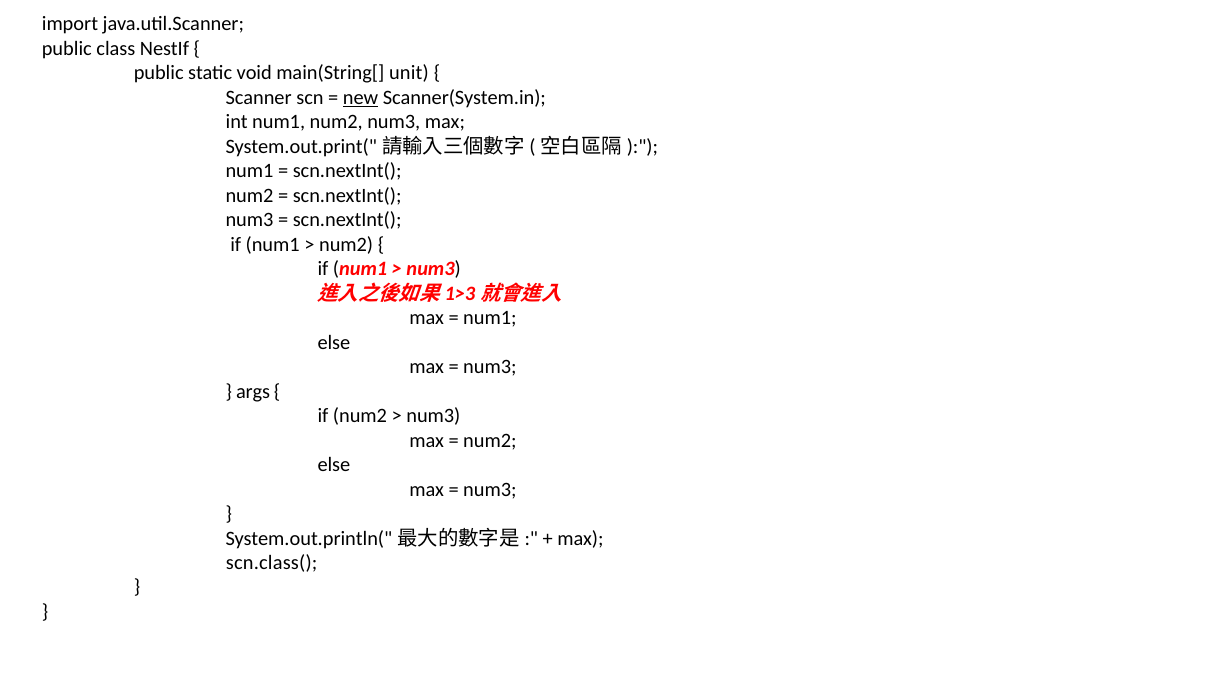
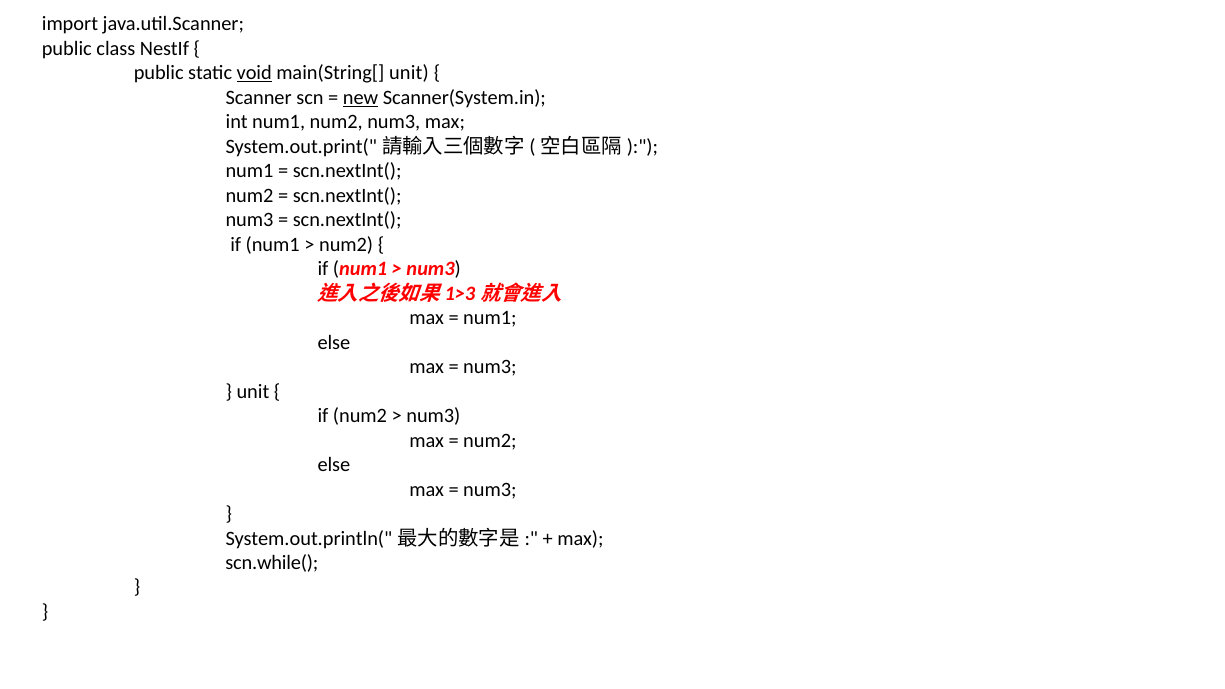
void underline: none -> present (254, 73)
args: args -> unit (253, 391)
scn.class(: scn.class( -> scn.while( (272, 563)
